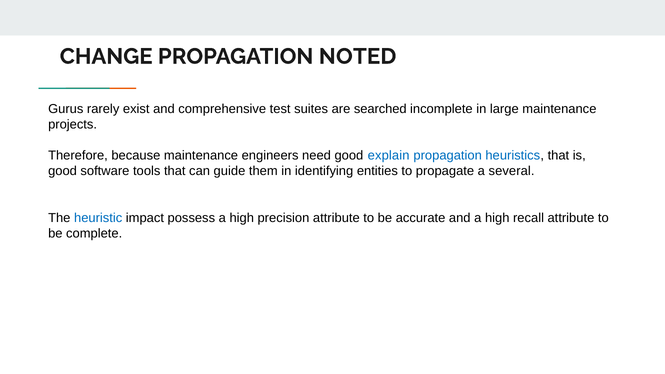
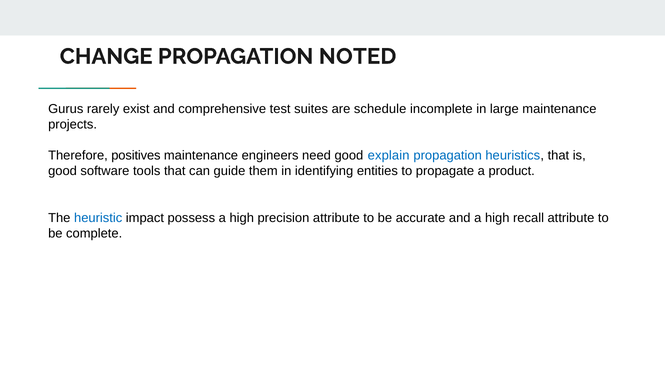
searched: searched -> schedule (380, 109)
because: because -> positives (136, 156)
several: several -> product (512, 171)
